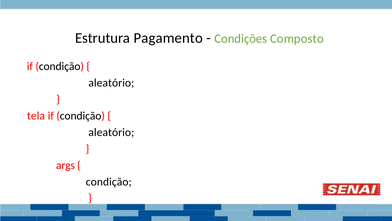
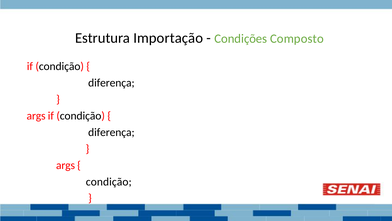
Pagamento: Pagamento -> Importação (168, 38)
aleatório: aleatório -> diferença (111, 83)
tela: tela -> args (36, 116)
aleatório: aleatório -> diferença (111, 132)
